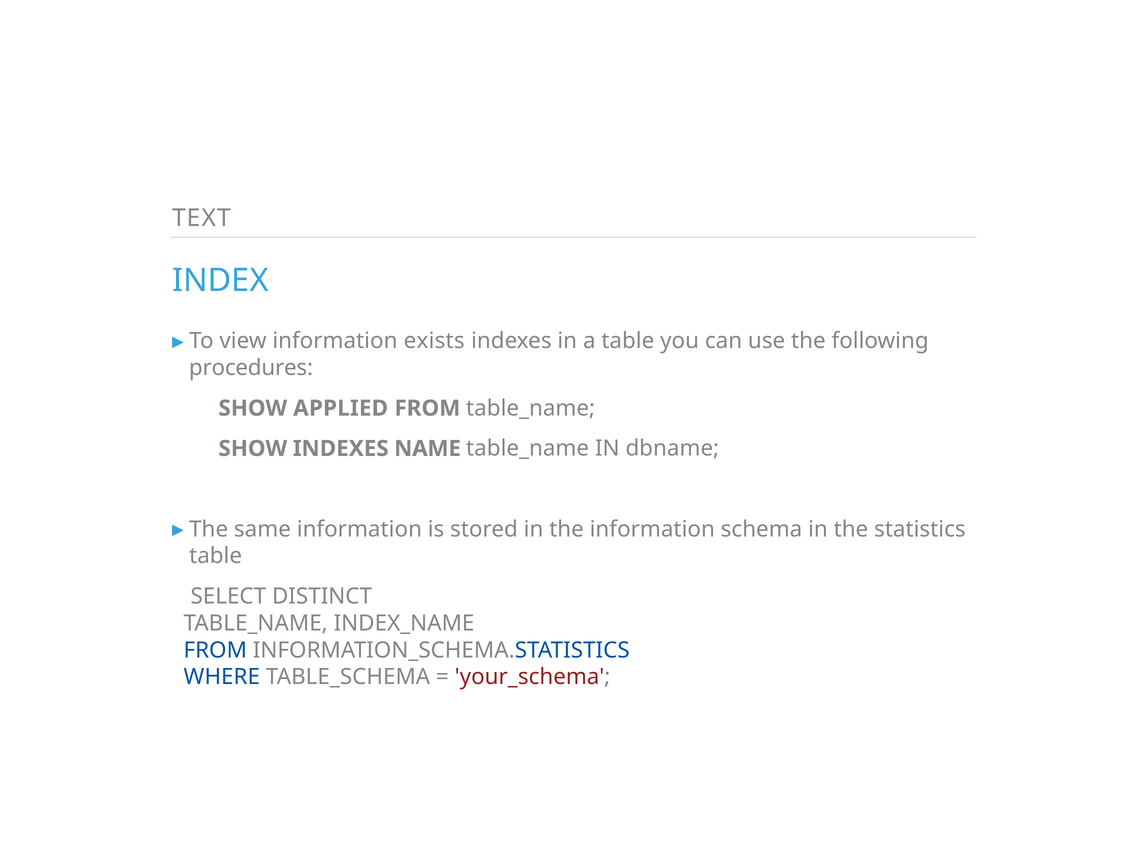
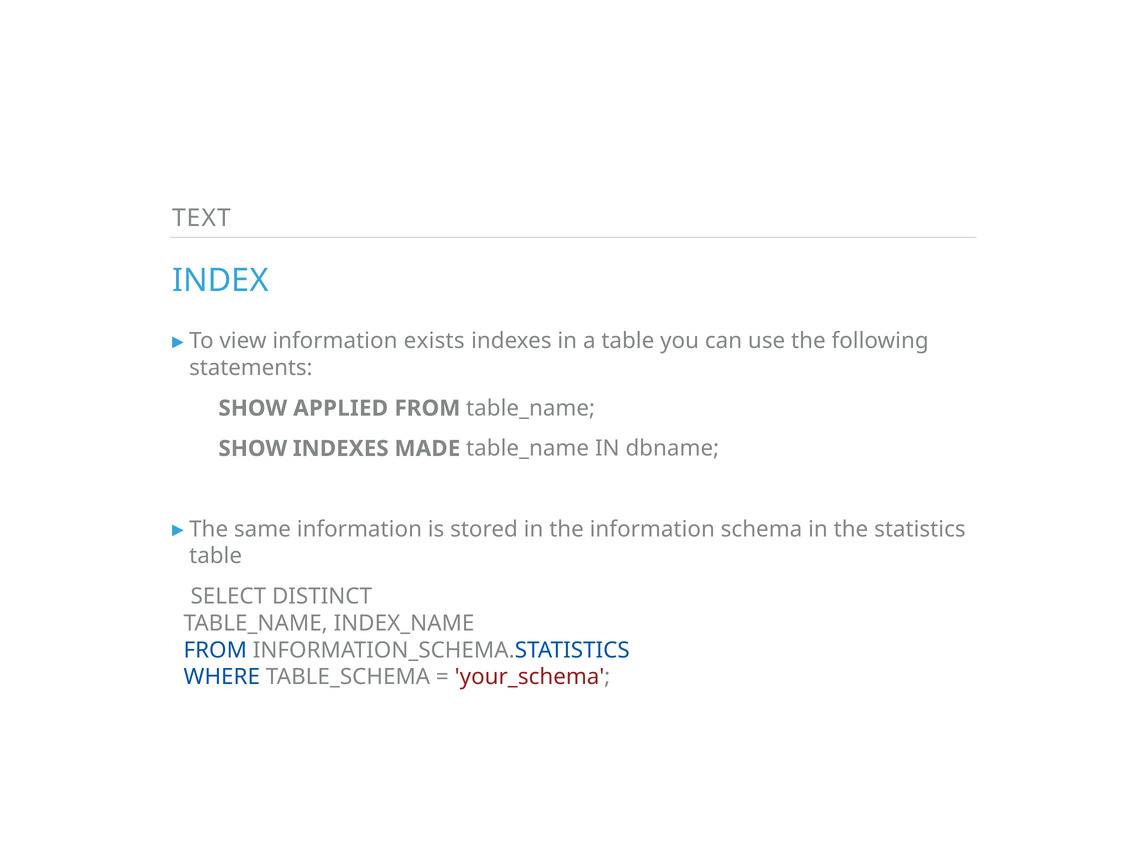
procedures: procedures -> statements (251, 368)
NAME: NAME -> MADE (427, 449)
